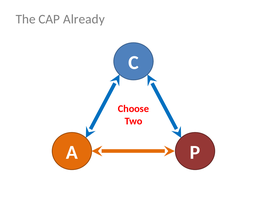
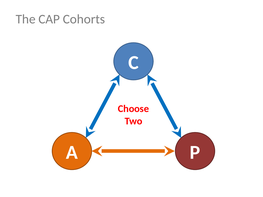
Already: Already -> Cohorts (84, 19)
